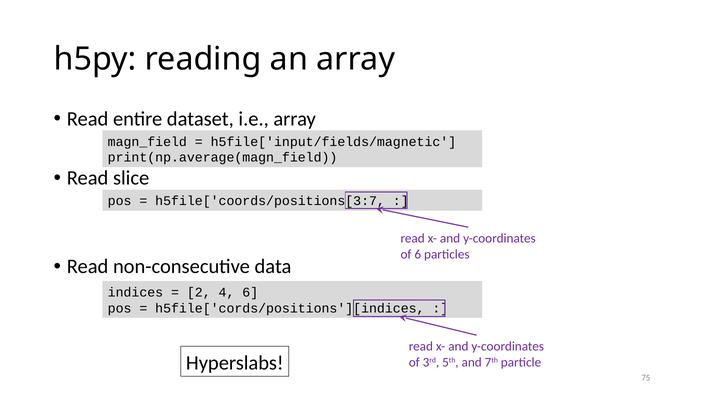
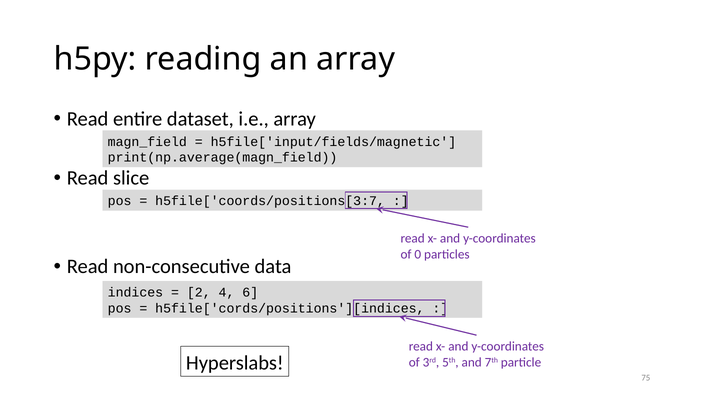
of 6: 6 -> 0 (418, 254)
